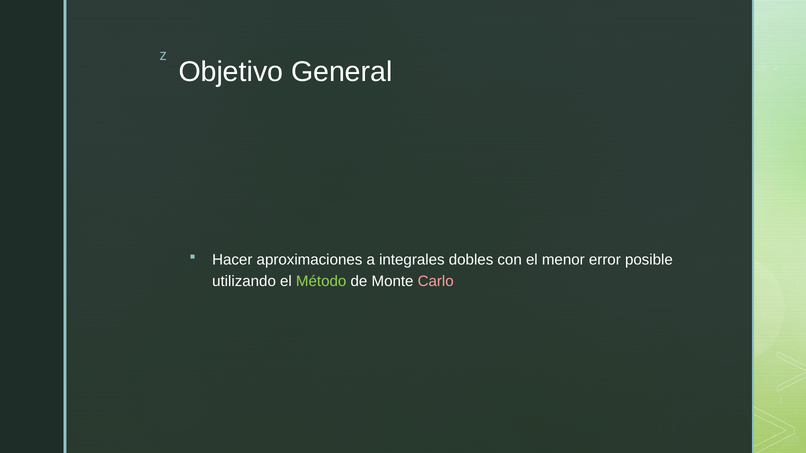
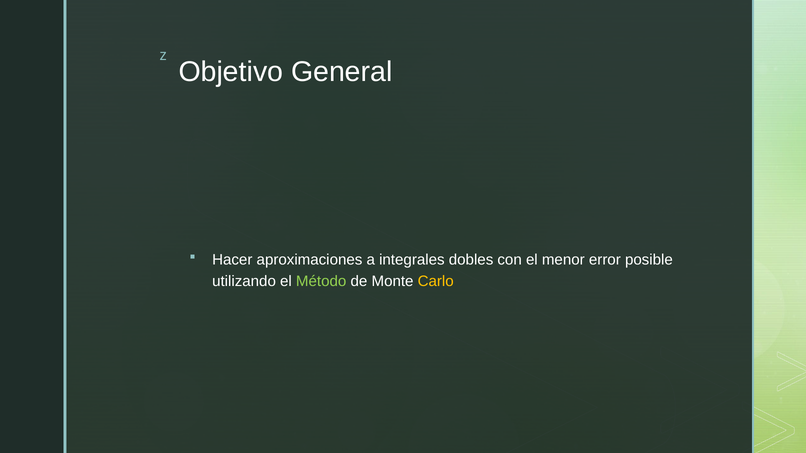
Carlo colour: pink -> yellow (436, 282)
